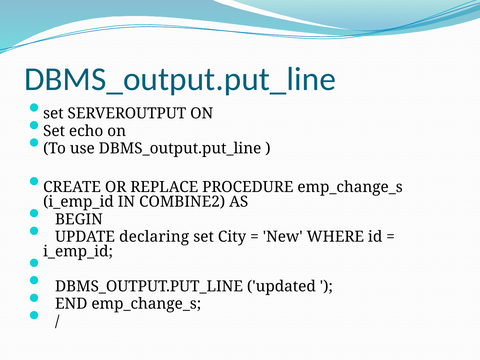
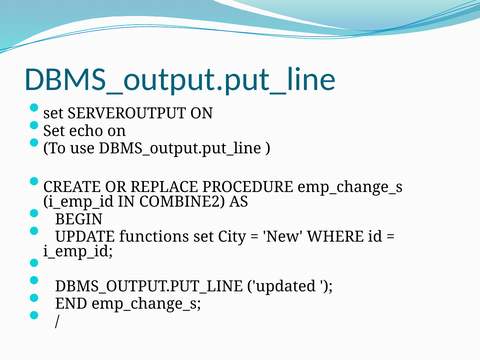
declaring: declaring -> functions (154, 237)
